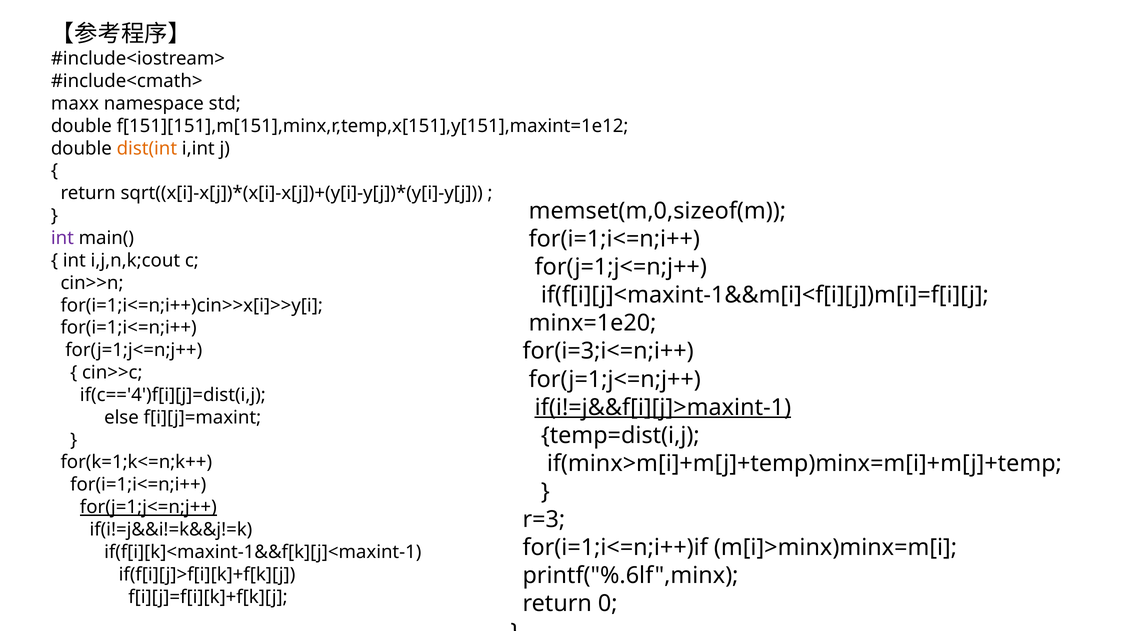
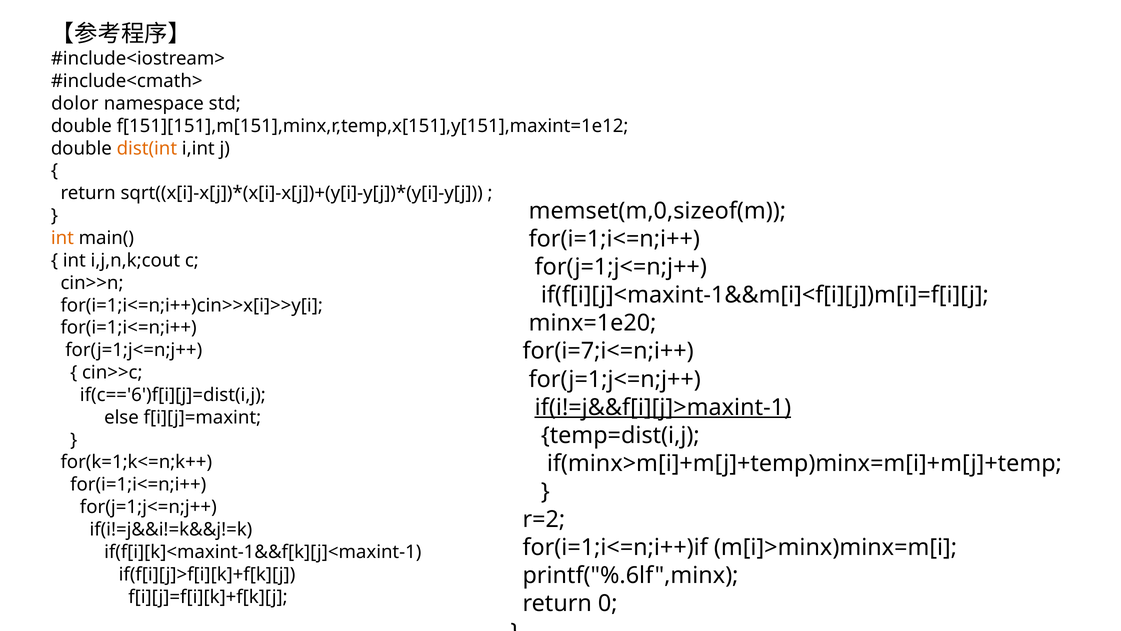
maxx: maxx -> dolor (75, 103)
int colour: purple -> orange (62, 238)
for(i=3;i<=n;i++: for(i=3;i<=n;i++ -> for(i=7;i<=n;i++ (608, 351)
if(c=='4')f[i][j]=dist(i,j: if(c=='4')f[i][j]=dist(i,j -> if(c=='6')f[i][j]=dist(i,j (173, 395)
for(j=1;j<=n;j++ underline: present -> none (148, 507)
r=3: r=3 -> r=2 (544, 519)
